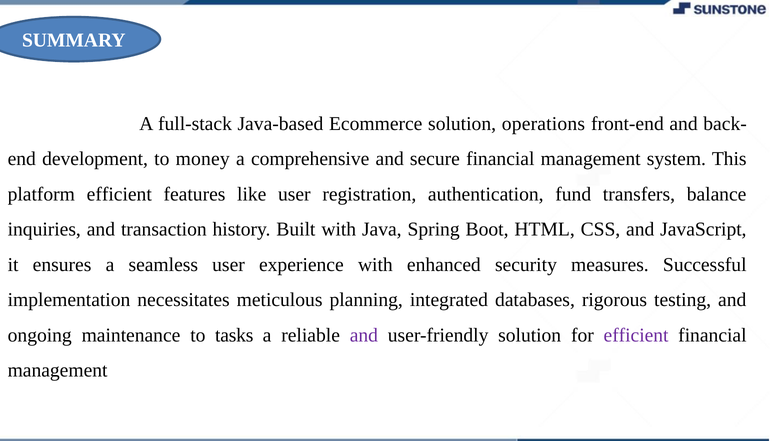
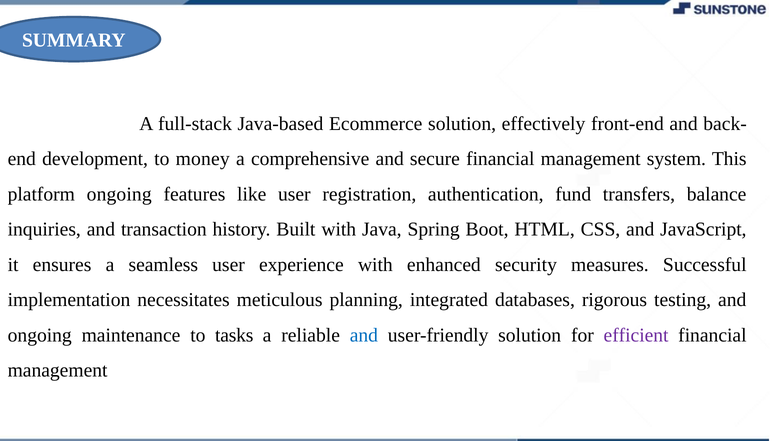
operations: operations -> effectively (544, 123)
platform efficient: efficient -> ongoing (119, 194)
and colour: purple -> blue (364, 335)
